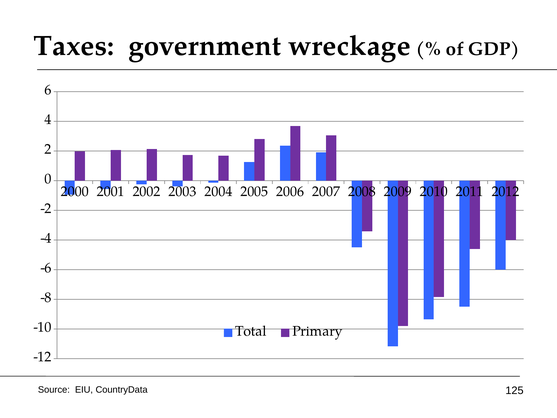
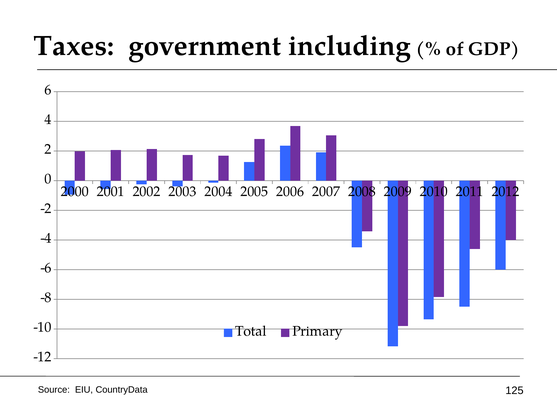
wreckage: wreckage -> including (350, 46)
